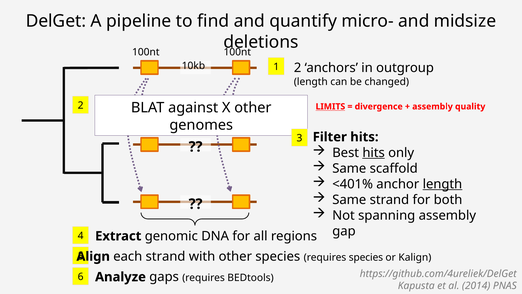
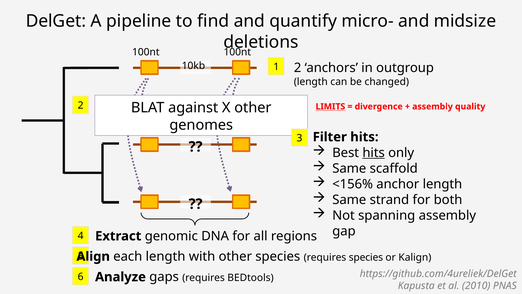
<401%: <401% -> <156% (353, 184)
length underline: present -> none (442, 184)
each strand: strand -> length (166, 256)
2014: 2014 -> 2010 (476, 286)
